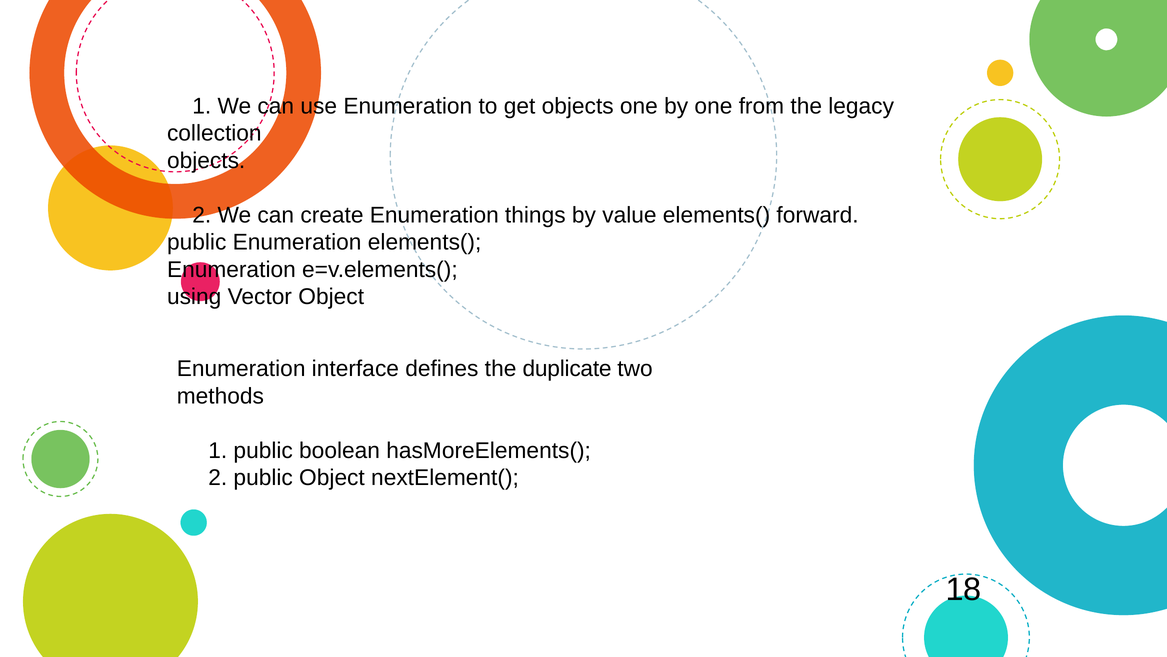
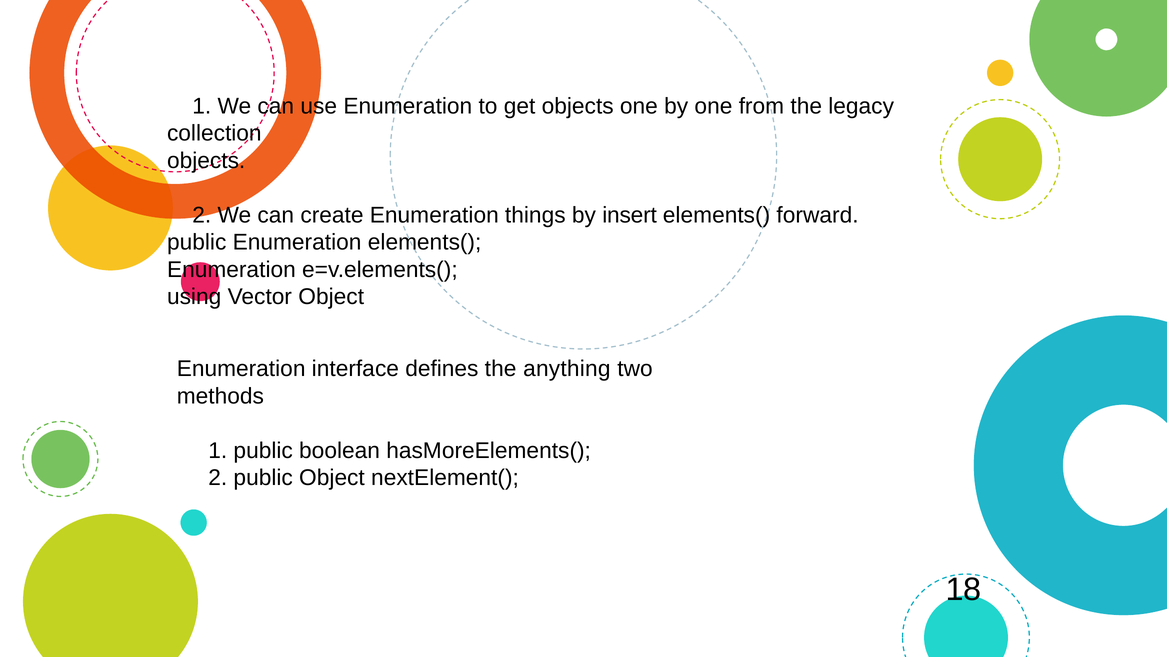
value: value -> insert (630, 215)
duplicate: duplicate -> anything (567, 369)
